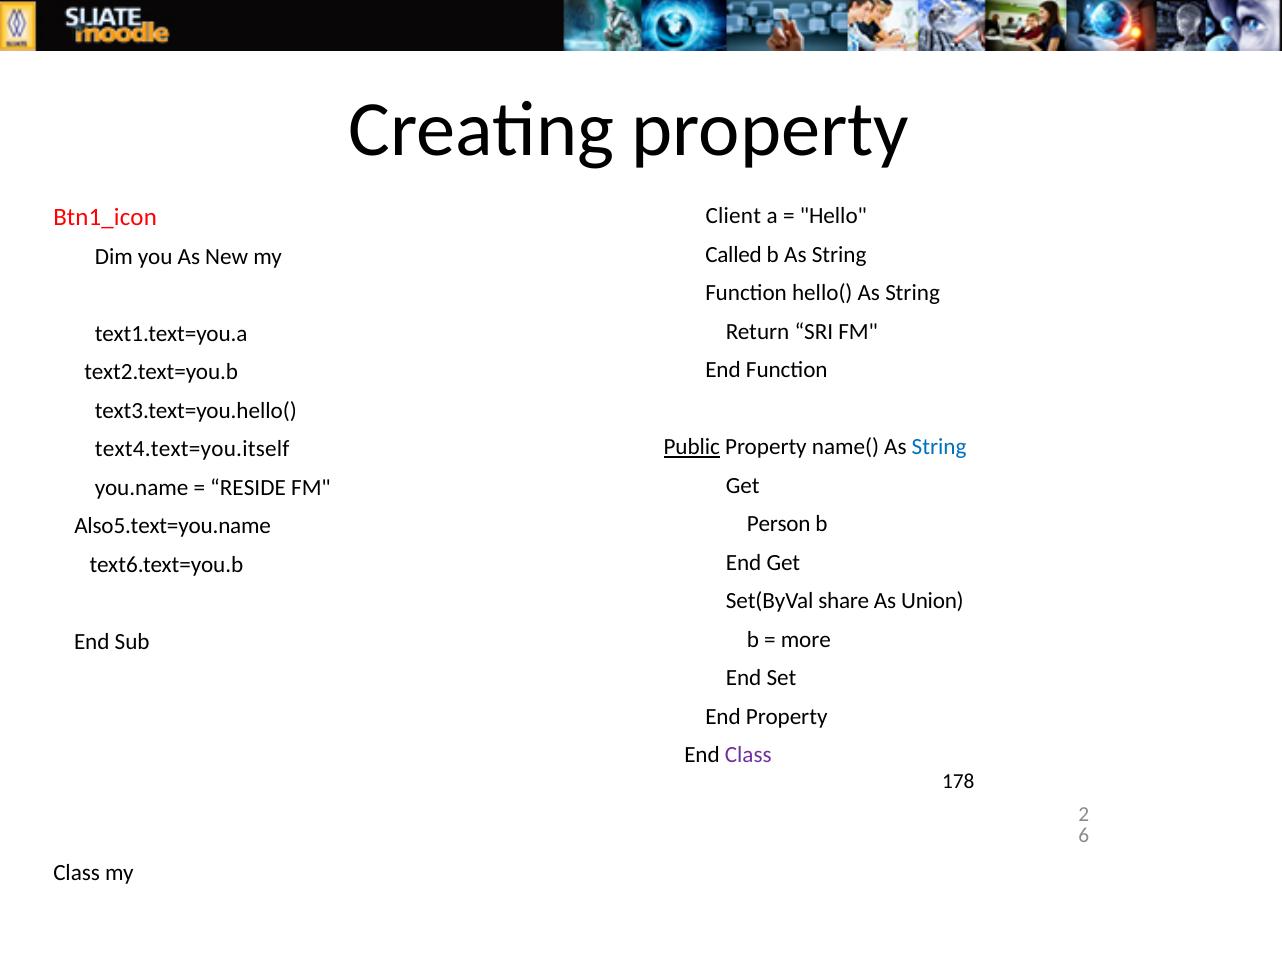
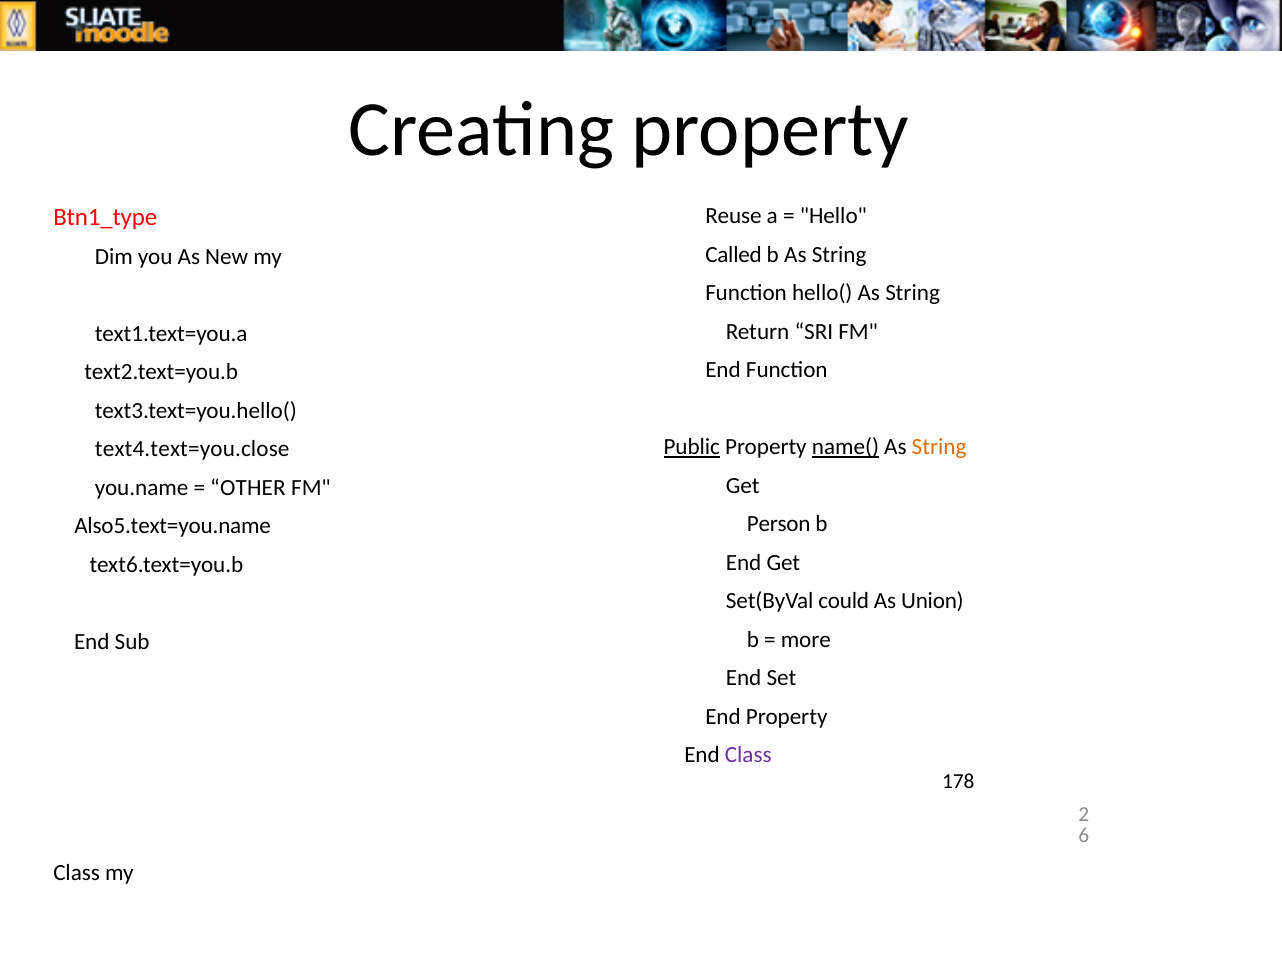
Client: Client -> Reuse (733, 216)
Btn1_icon: Btn1_icon -> Btn1_type (105, 217)
name( underline: none -> present (846, 447)
String colour: blue -> orange (939, 447)
text4.text=you.itself: text4.text=you.itself -> text4.text=you.close (192, 449)
RESIDE: RESIDE -> OTHER (248, 488)
share: share -> could (844, 601)
